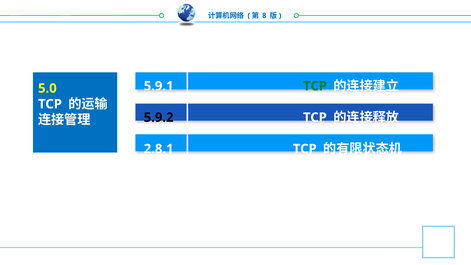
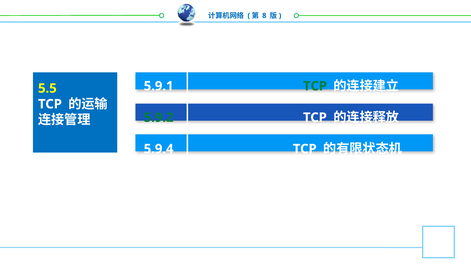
5.0: 5.0 -> 5.5 (47, 88)
5.9.2 colour: black -> green (159, 117)
2.8.1: 2.8.1 -> 5.9.4 (159, 149)
